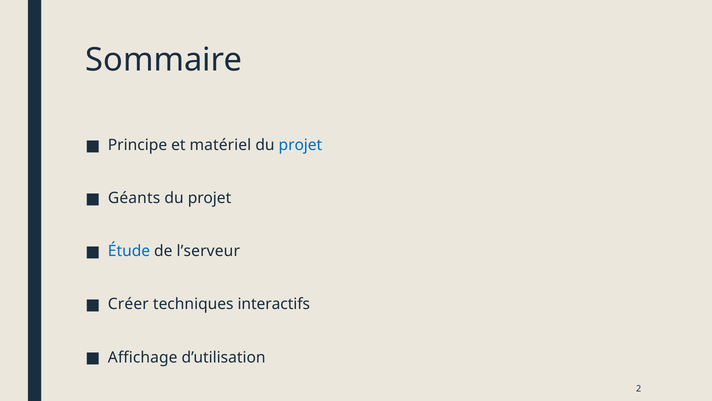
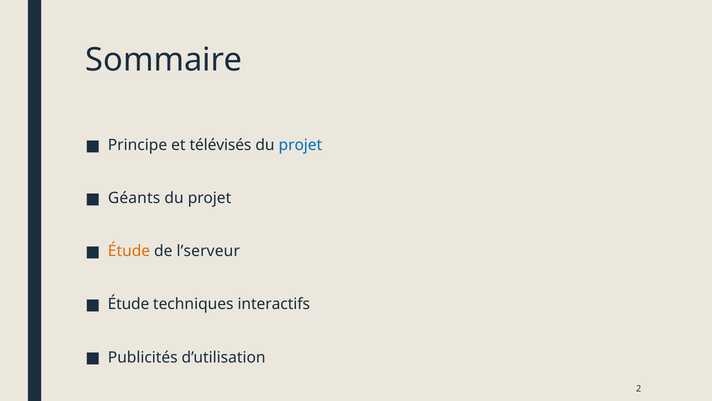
matériel: matériel -> télévisés (221, 145)
Étude colour: blue -> orange (129, 251)
Créer: Créer -> Étude (128, 304)
Affichage: Affichage -> Publicités (143, 357)
